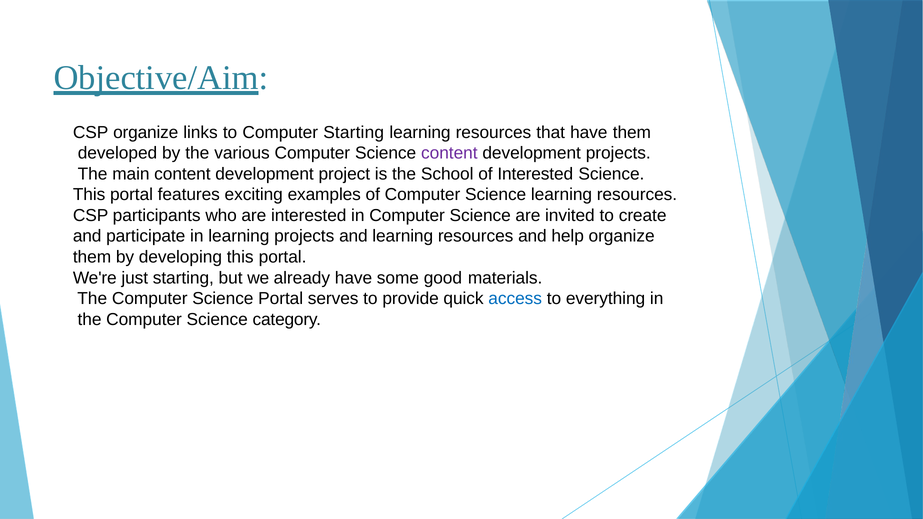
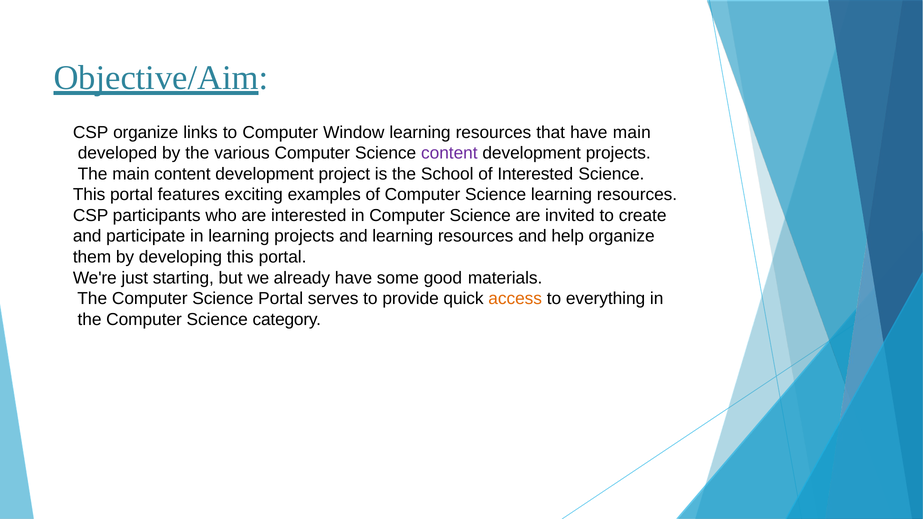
Computer Starting: Starting -> Window (354, 133)
have them: them -> main (632, 133)
access colour: blue -> orange (515, 299)
